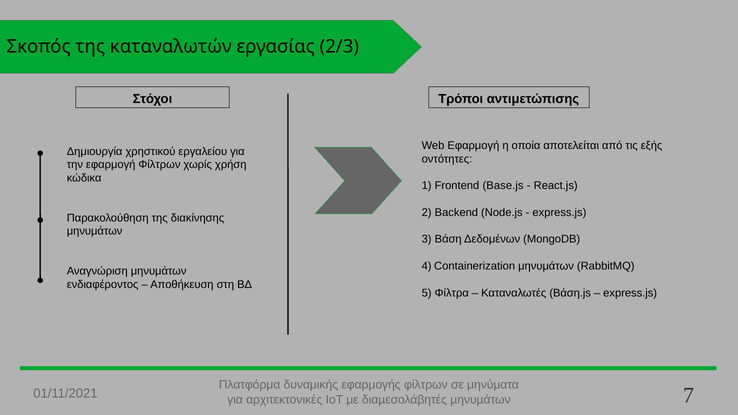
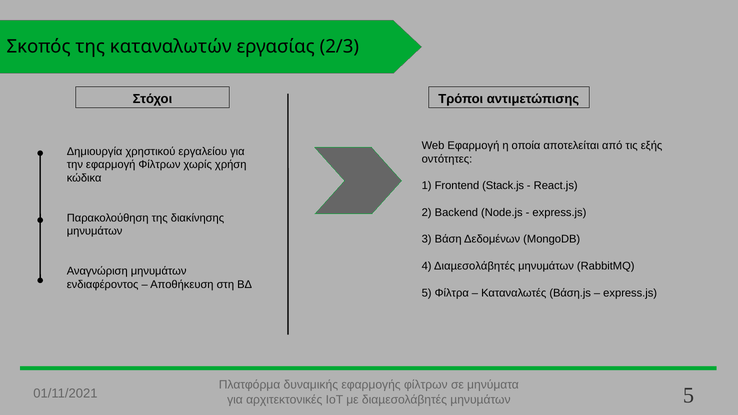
Base.js: Base.js -> Stack.js (503, 186)
4 Containerization: Containerization -> Διαµεσολάβητές (475, 266)
01/11/2021 7: 7 -> 5 (688, 395)
